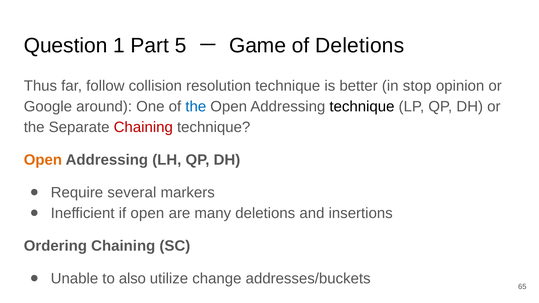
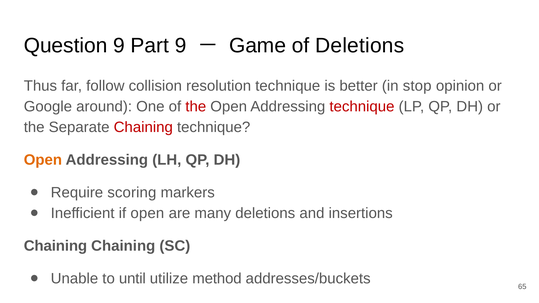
Question 1: 1 -> 9 (119, 46)
Part 5: 5 -> 9 (181, 46)
the colour: blue -> red (196, 107)
technique colour: black -> red (362, 107)
several: several -> scoring (132, 193)
Ordering: Ordering -> Chaining (55, 246)
also: also -> until (132, 279)
change: change -> method (217, 279)
